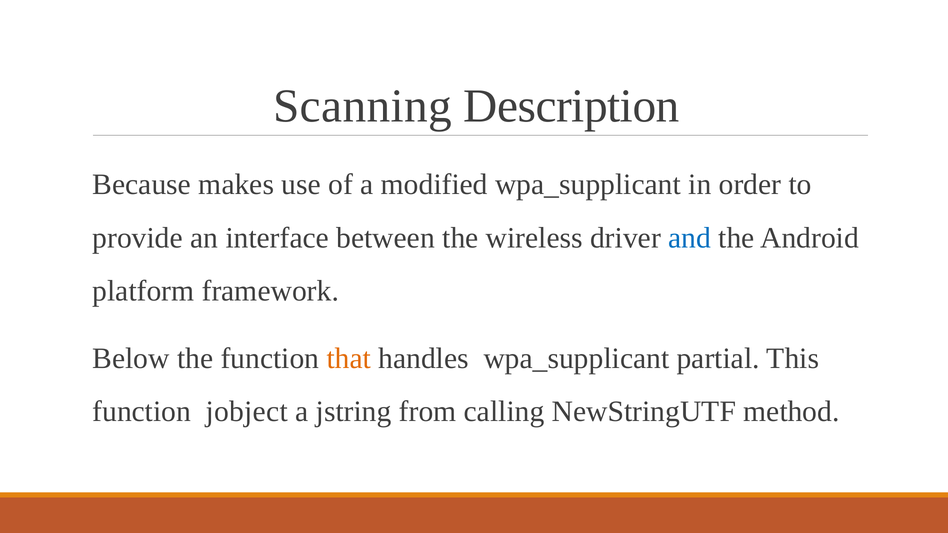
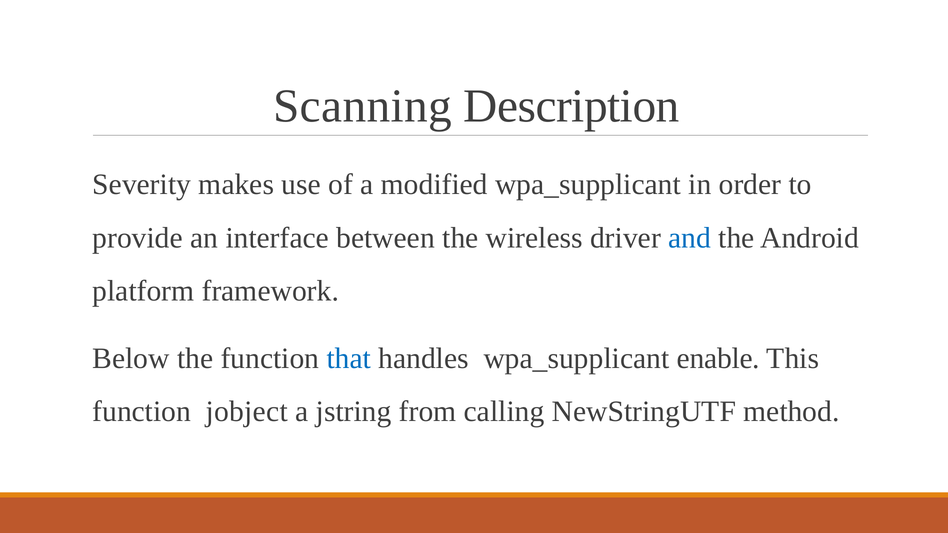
Because: Because -> Severity (142, 185)
that colour: orange -> blue (349, 358)
partial: partial -> enable (718, 358)
